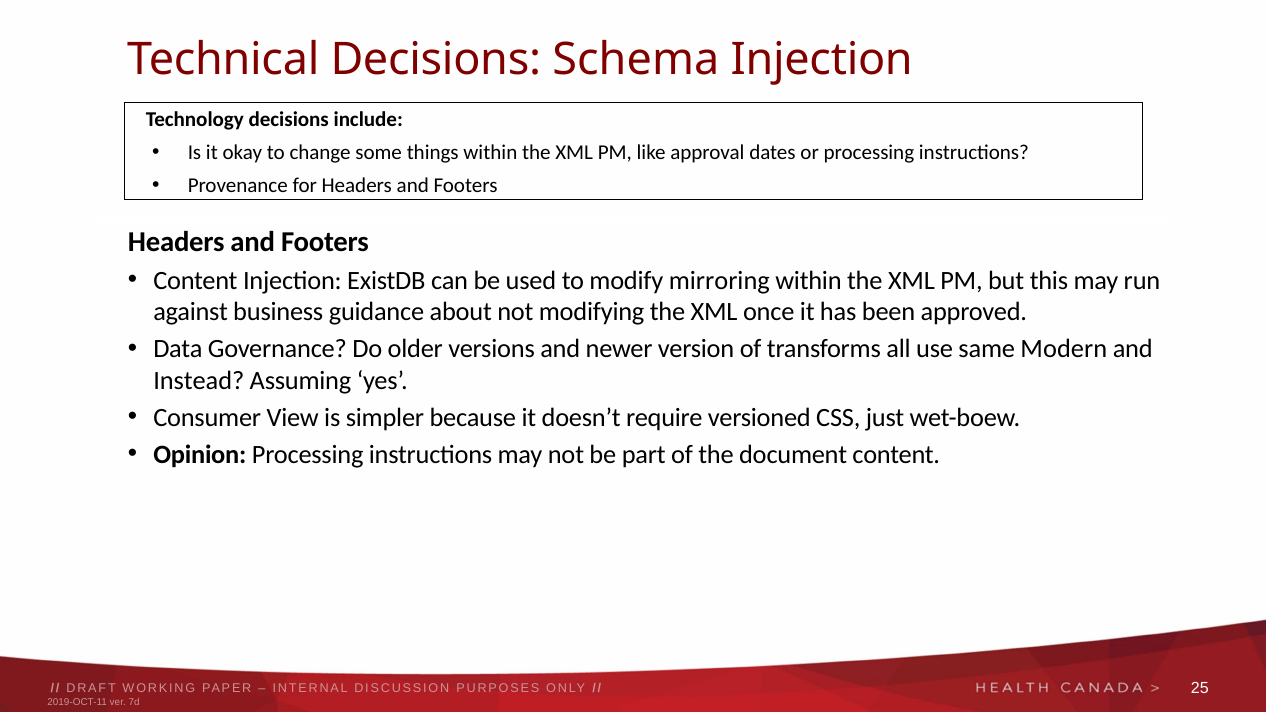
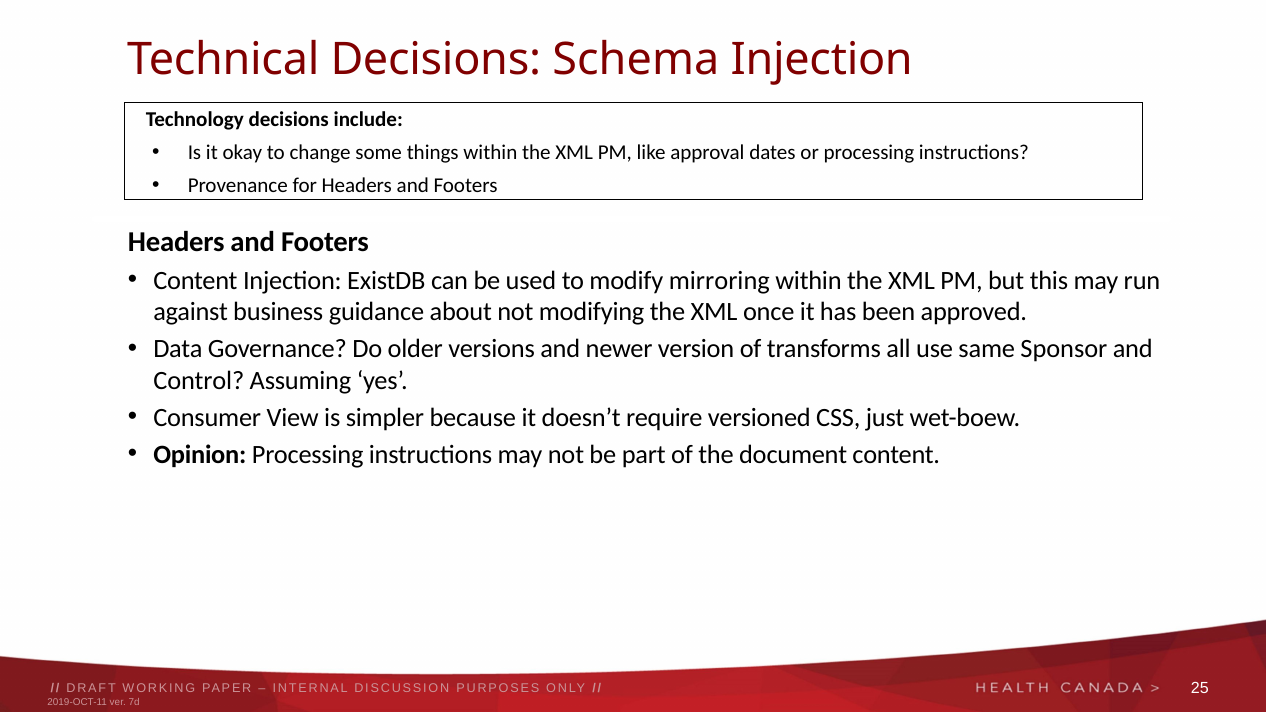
Modern: Modern -> Sponsor (1064, 349)
Instead: Instead -> Control (199, 381)
